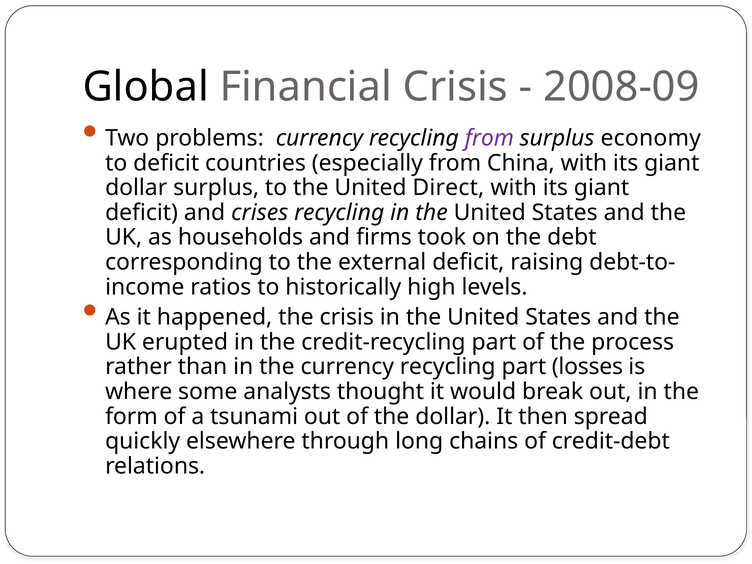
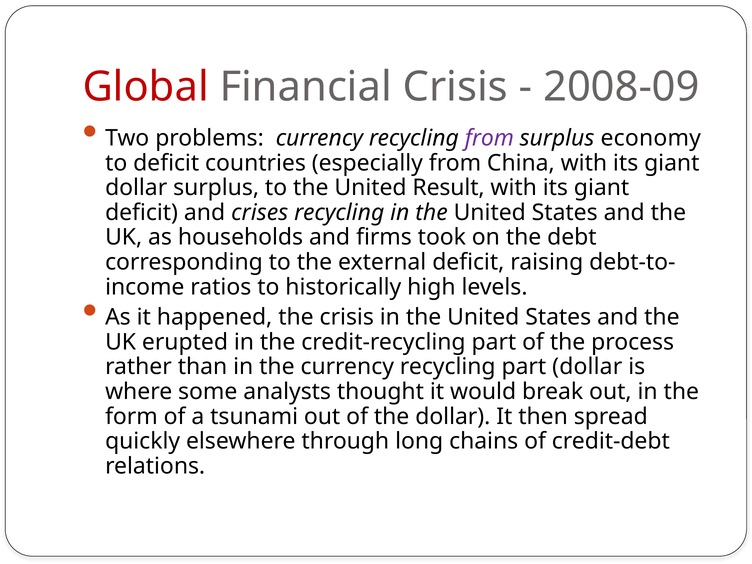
Global colour: black -> red (146, 87)
Direct: Direct -> Result (449, 188)
part losses: losses -> dollar (587, 367)
